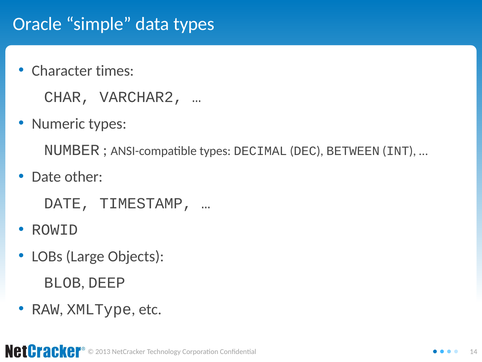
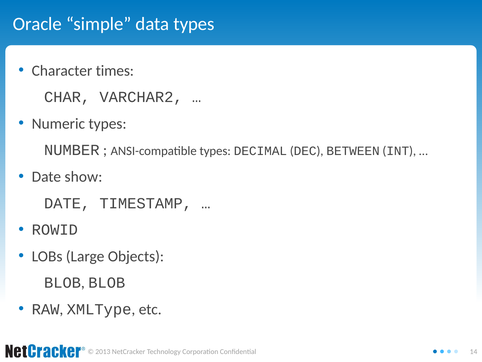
other: other -> show (83, 176)
BLOB DEEP: DEEP -> BLOB (107, 282)
